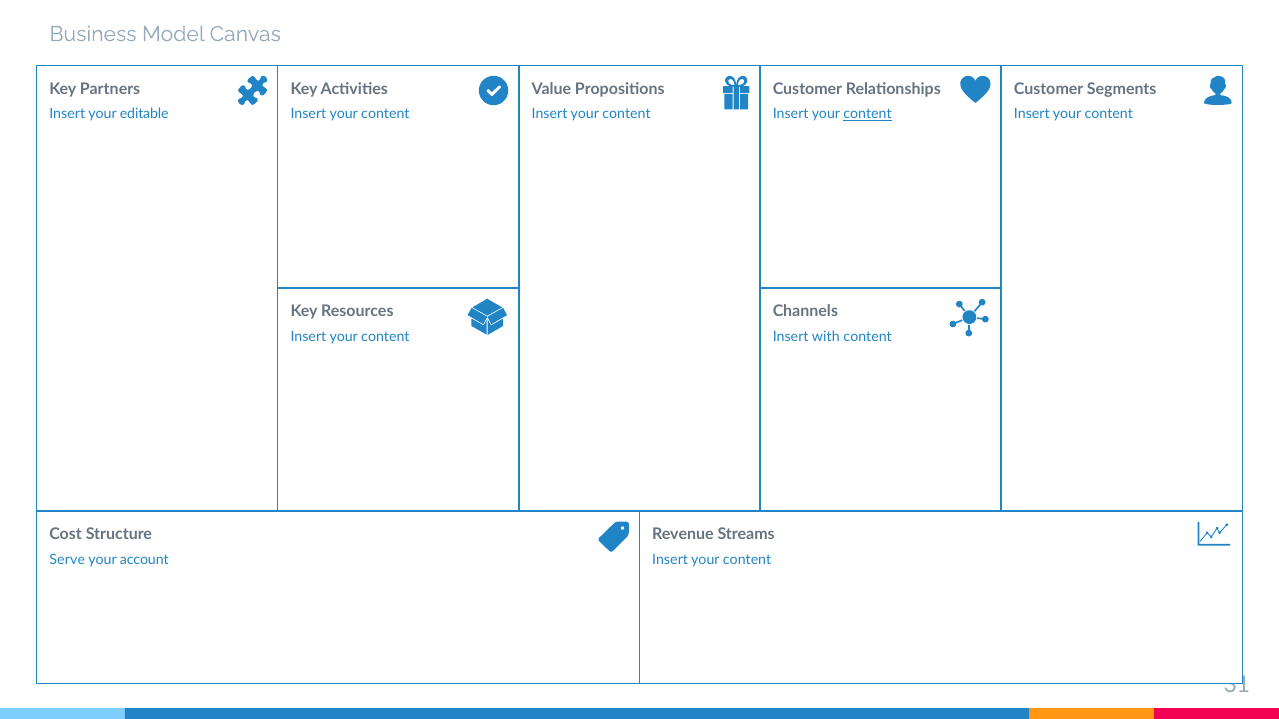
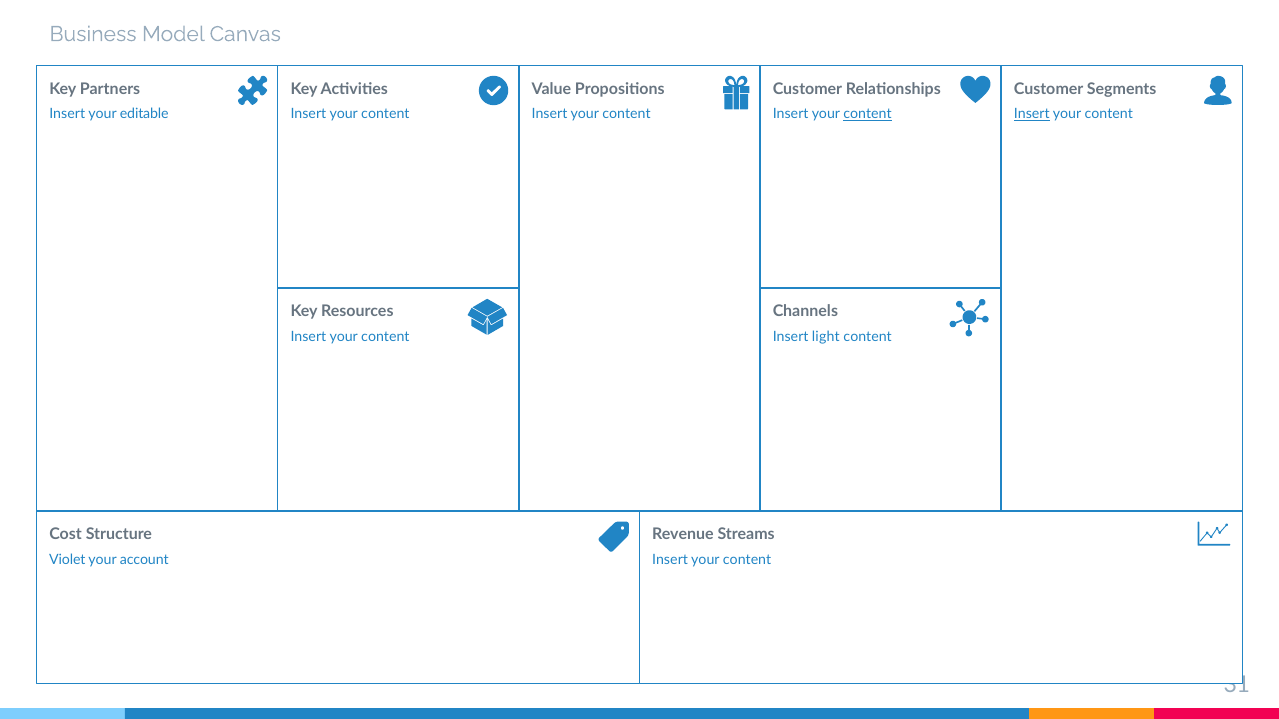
Insert underline: none -> present (1032, 114)
with: with -> light (826, 337)
Serve: Serve -> Violet (67, 560)
